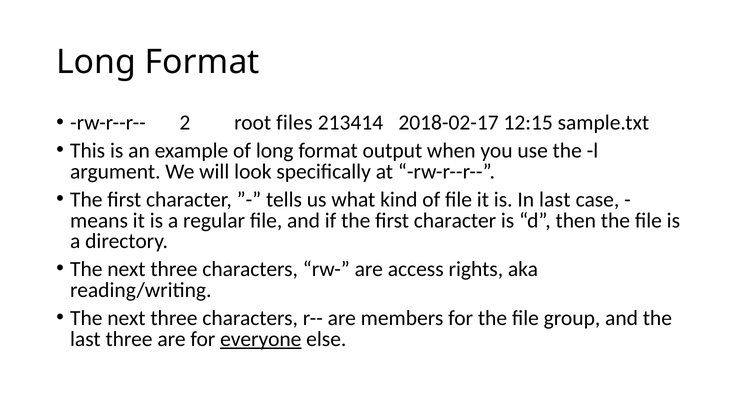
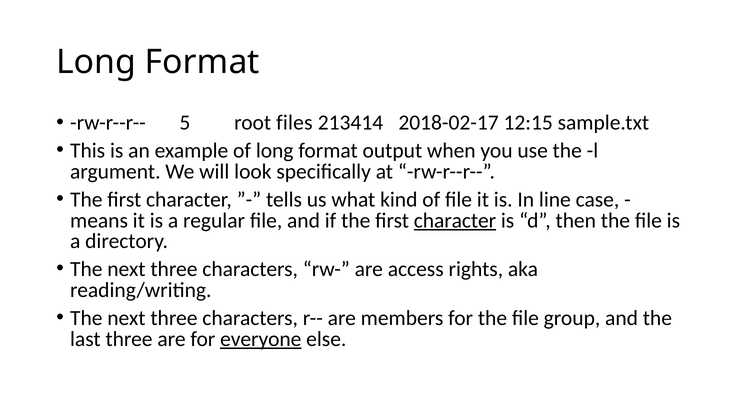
2: 2 -> 5 (185, 123)
In last: last -> line (555, 200)
character underline: none -> present (455, 221)
